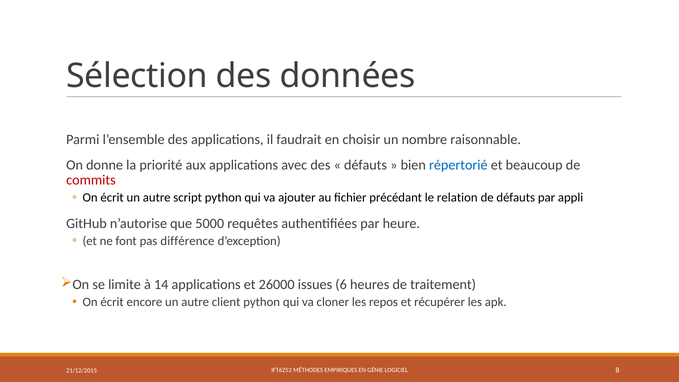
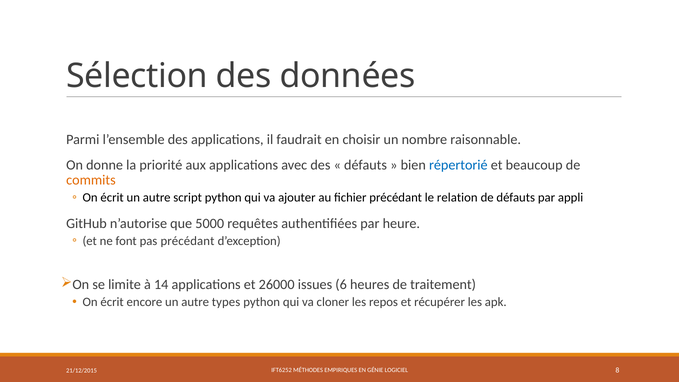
commits colour: red -> orange (91, 180)
pas différence: différence -> précédant (187, 241)
client: client -> types (226, 302)
